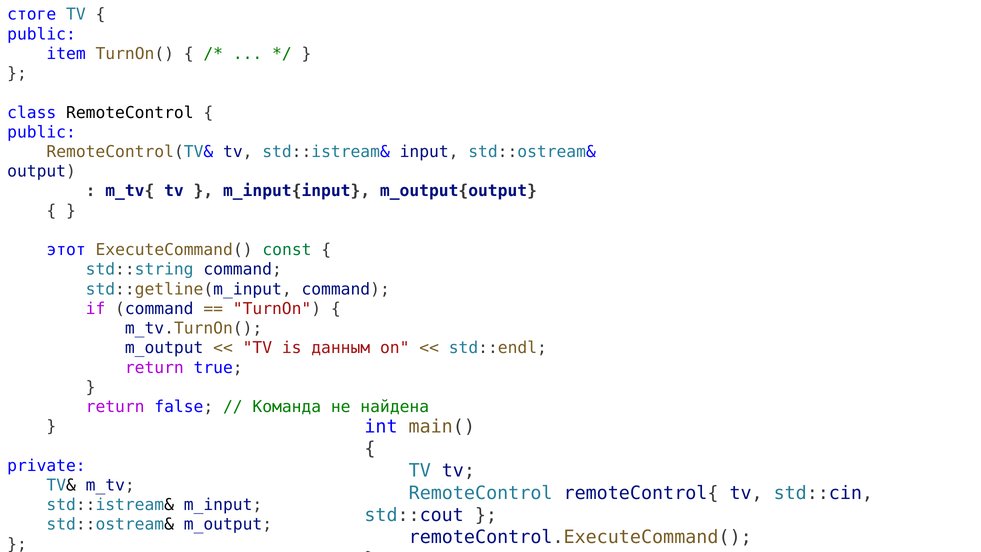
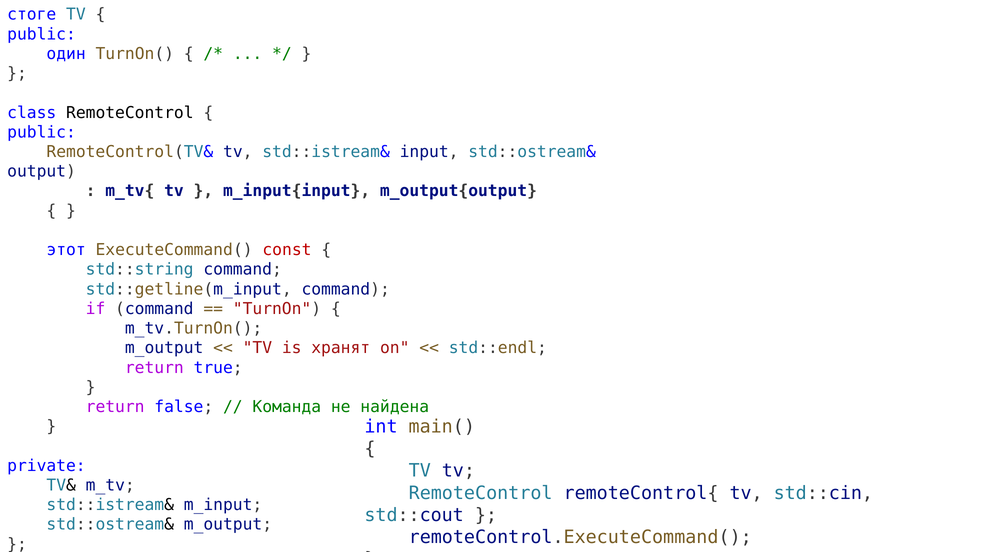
item: item -> один (66, 54)
const colour: green -> red (287, 250)
данным: данным -> хранят (341, 348)
